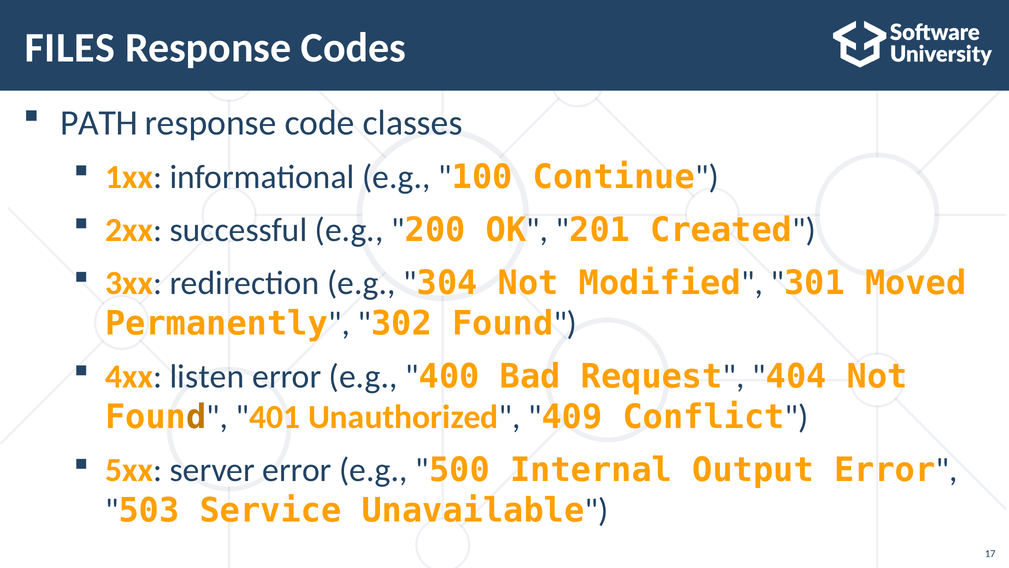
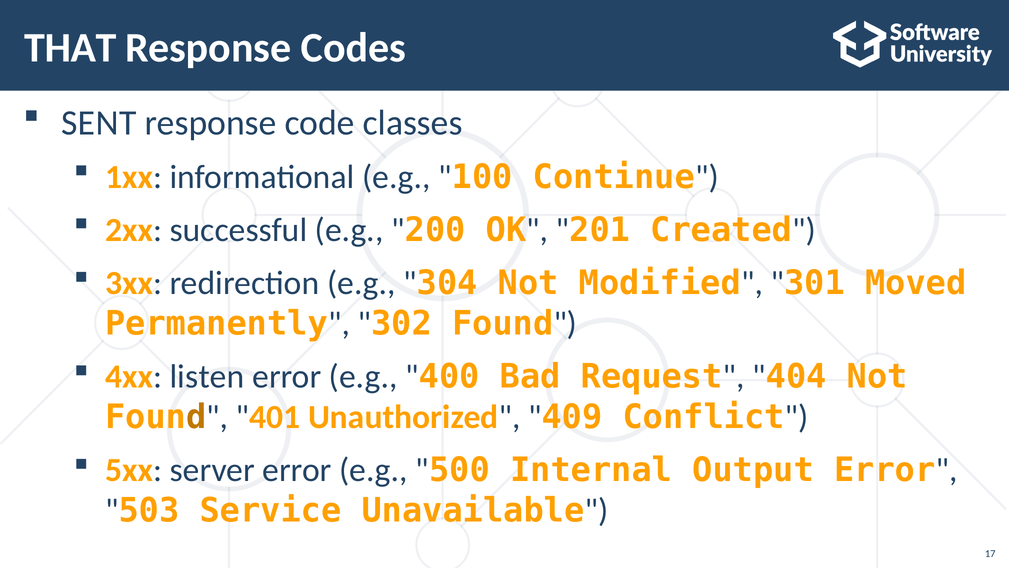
FILES: FILES -> THAT (70, 48)
PATH: PATH -> SENT (99, 123)
